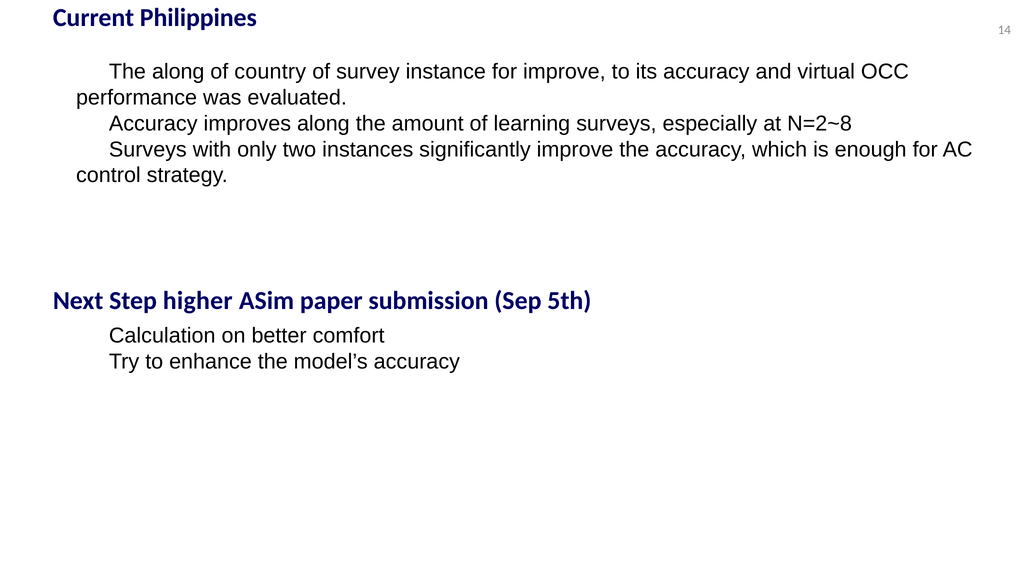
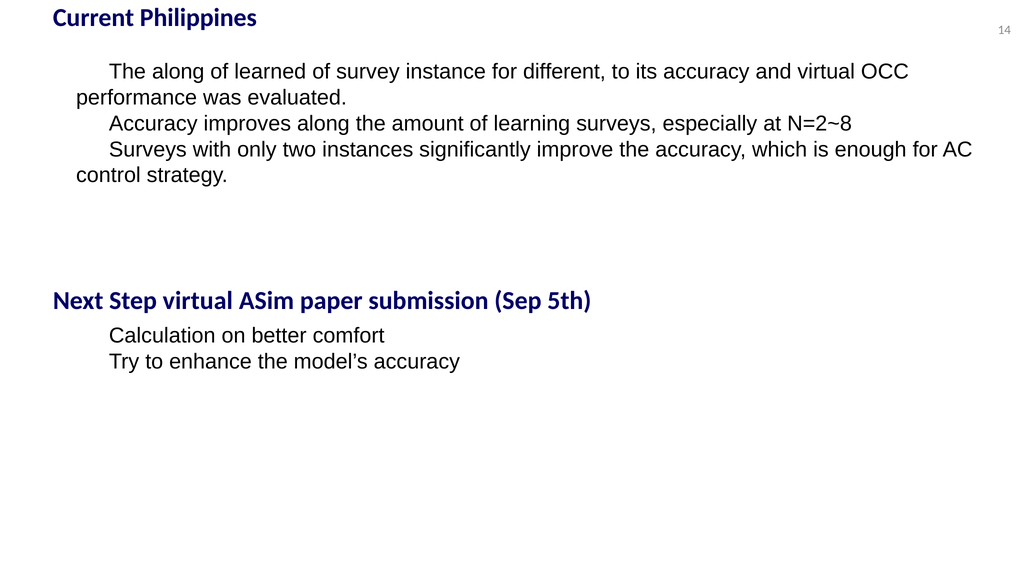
country: country -> learned (270, 72)
for improve: improve -> different (564, 72)
Step higher: higher -> virtual (198, 301)
